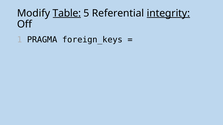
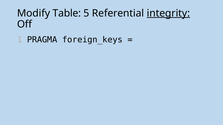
Table underline: present -> none (67, 13)
